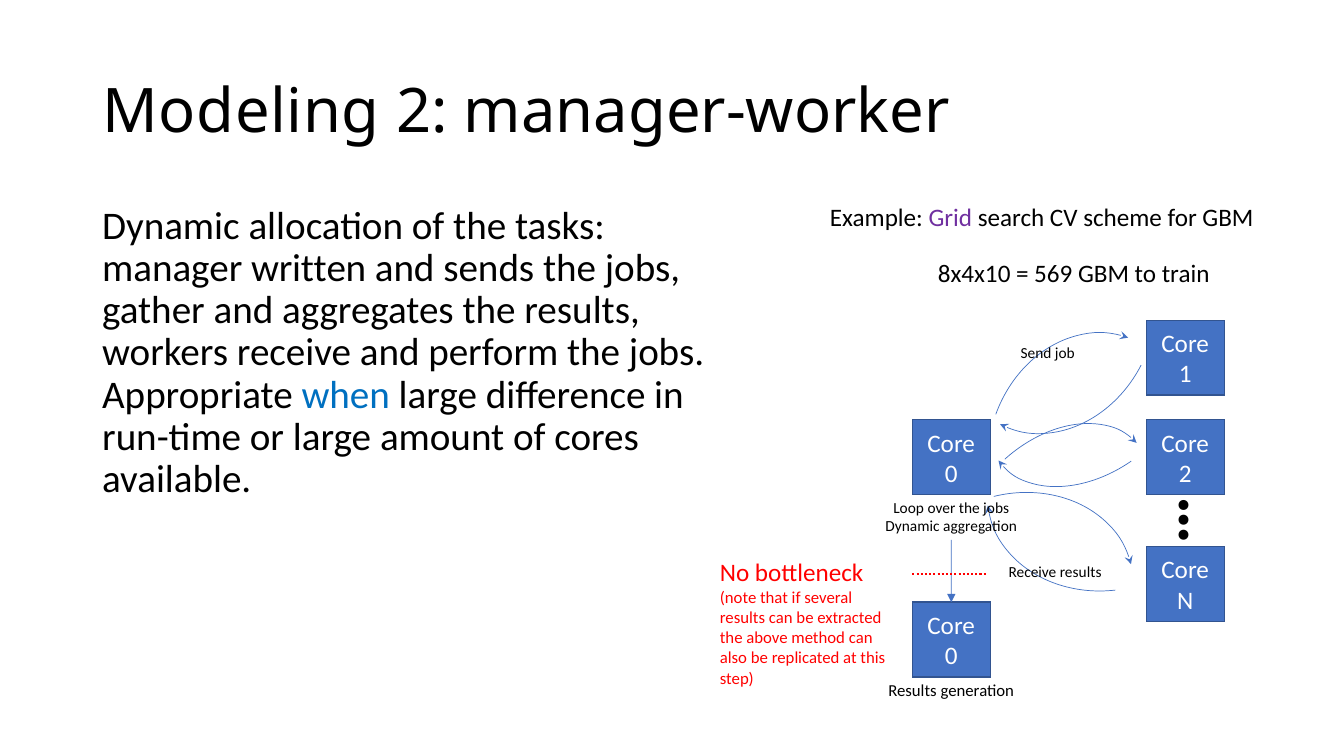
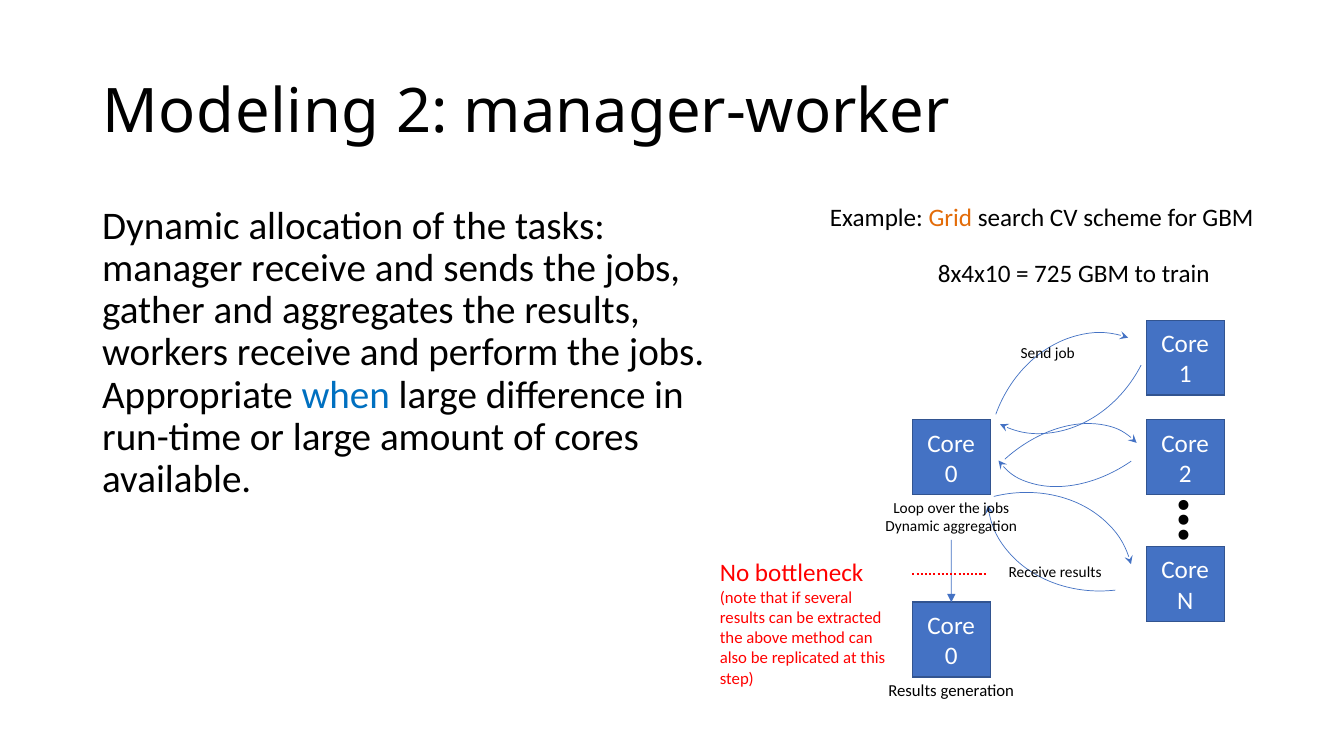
Grid colour: purple -> orange (950, 218)
manager written: written -> receive (309, 269)
569: 569 -> 725 (1053, 274)
